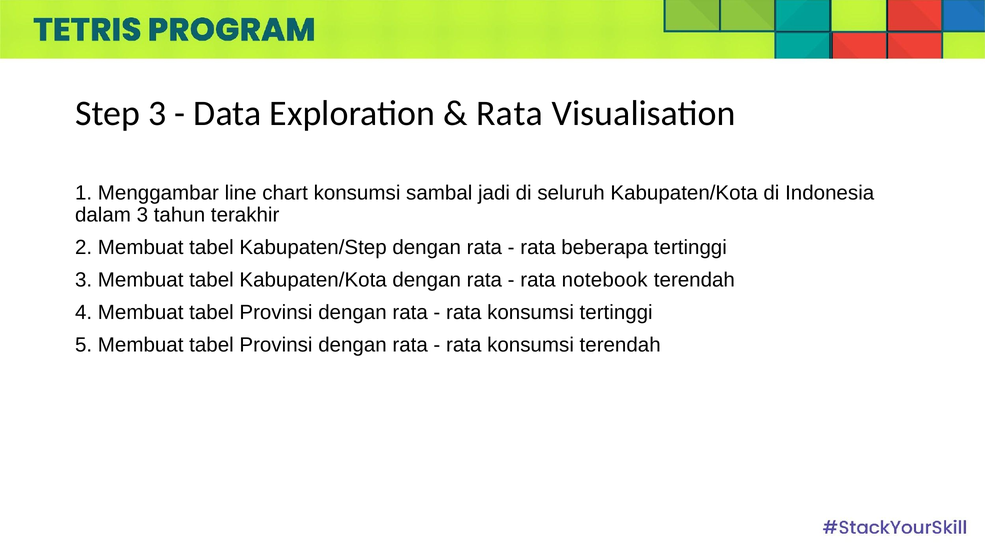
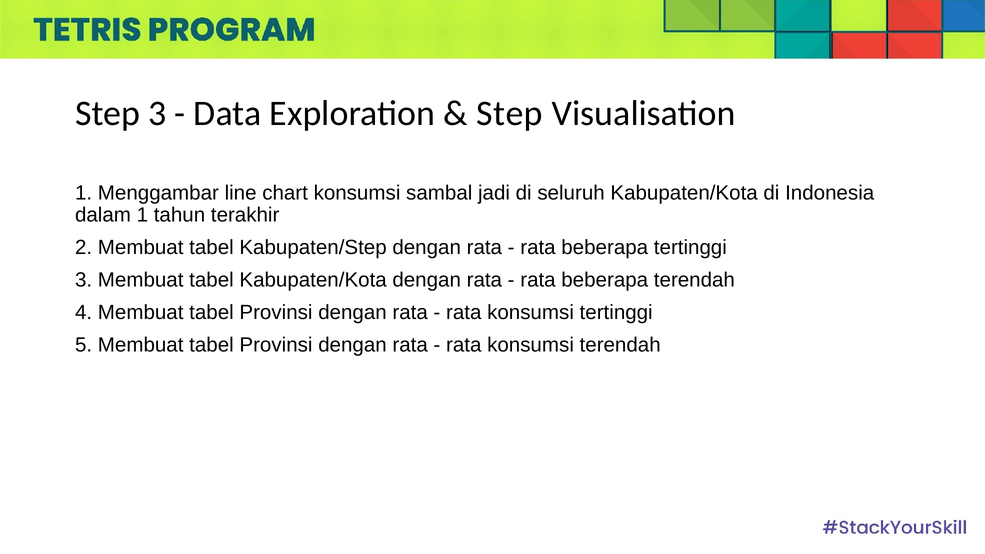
Rata: Rata -> Step (510, 114)
dalam 3: 3 -> 1 (142, 215)
notebook: notebook -> beberapa (605, 280)
